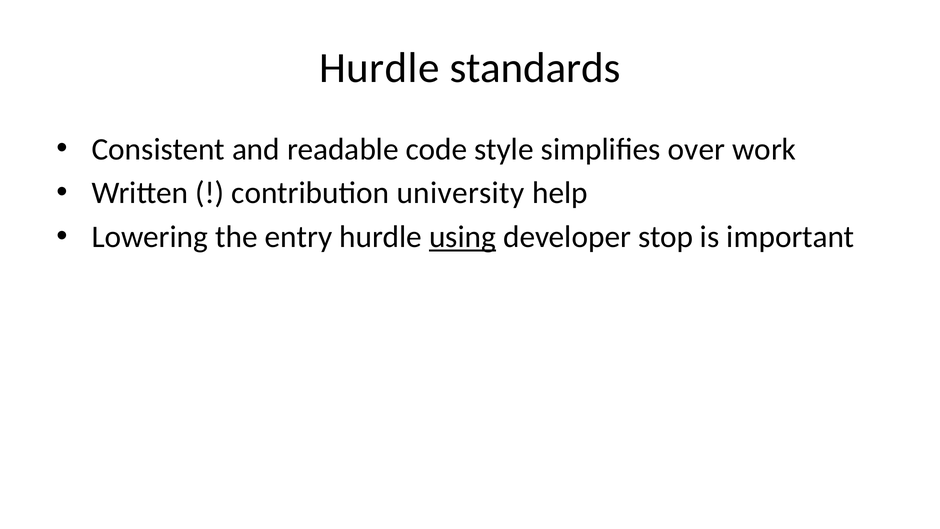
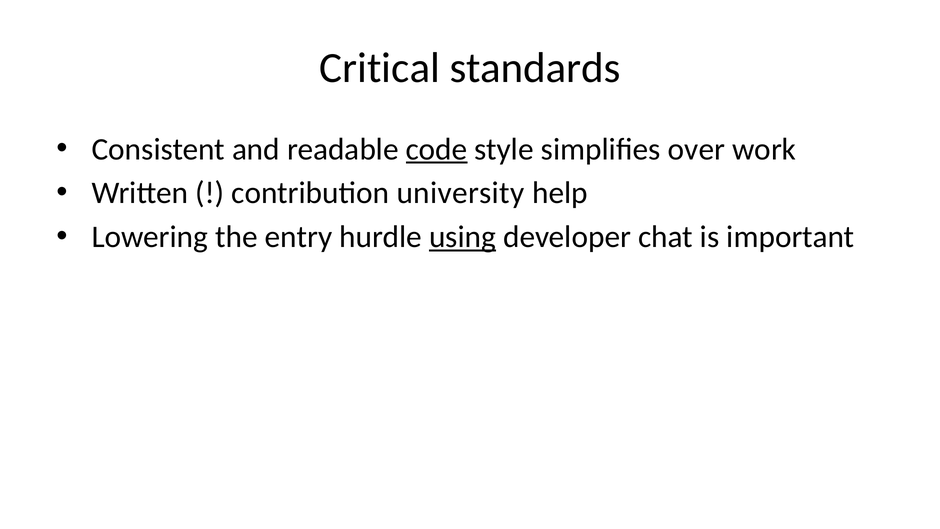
Hurdle: Hurdle -> Critical (380, 68)
code underline: none -> present (437, 149)
stop: stop -> chat (666, 237)
